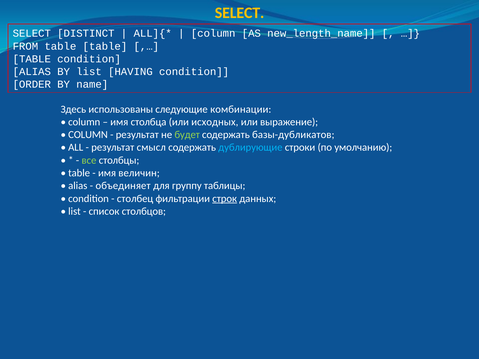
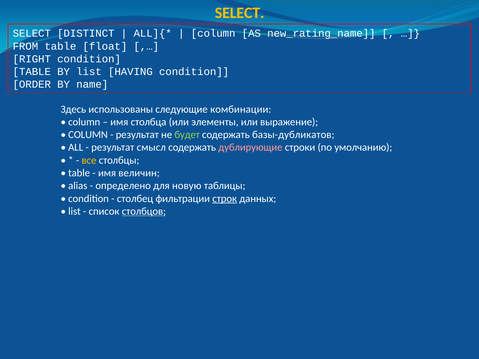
new_length_name: new_length_name -> new_rating_name (321, 33)
table table: table -> float (105, 46)
TABLE: TABLE -> RIGHT (32, 59)
ALIAS: ALIAS -> TABLE (32, 72)
исходных: исходных -> элементы (215, 122)
дублирующие colour: light blue -> pink (250, 148)
все colour: light green -> yellow (89, 160)
объединяет: объединяет -> определено (123, 186)
группу: группу -> новую (187, 186)
столбцов underline: none -> present (144, 211)
